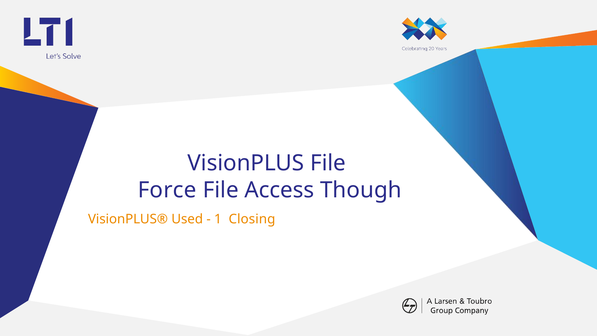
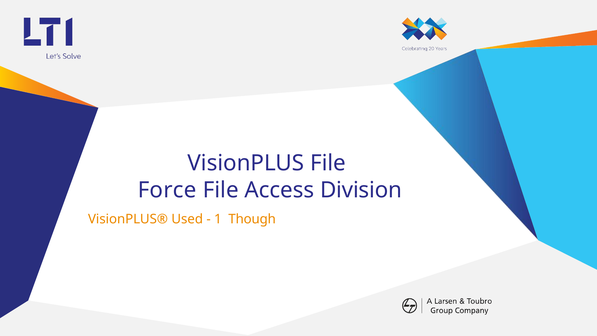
Though: Though -> Division (361, 190)
Closing: Closing -> Though (252, 219)
